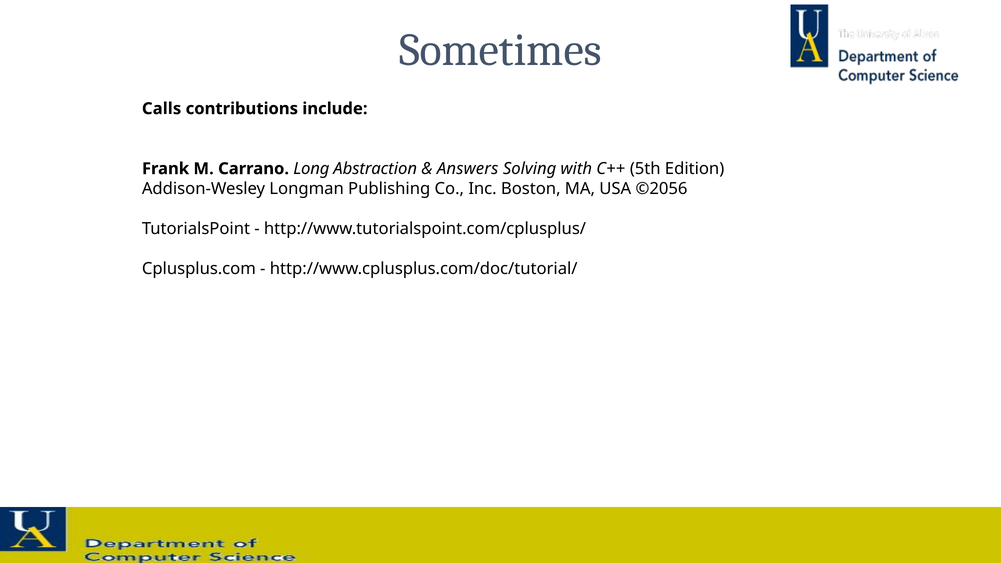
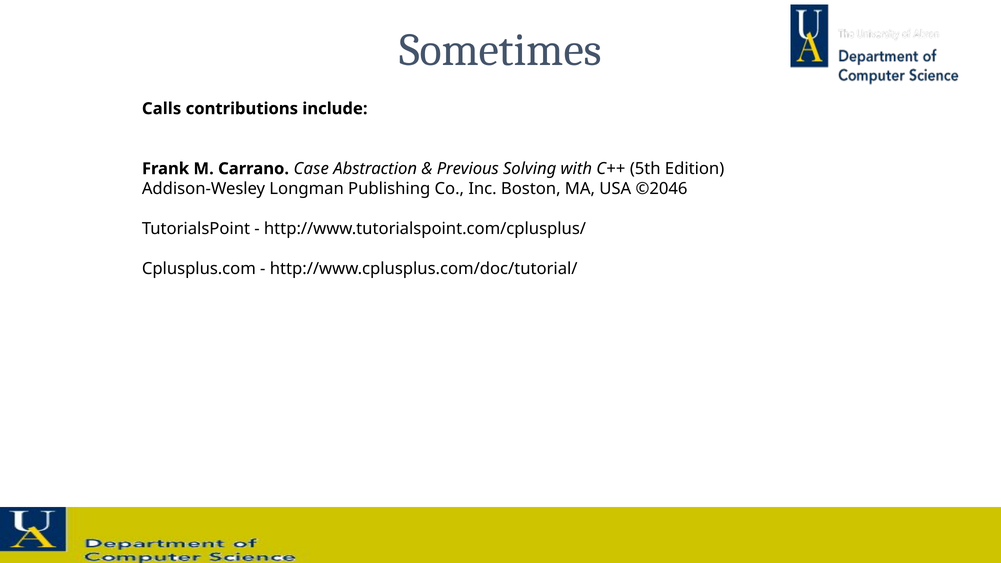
Long: Long -> Case (311, 169)
Answers: Answers -> Previous (468, 169)
©2056: ©2056 -> ©2046 (662, 189)
